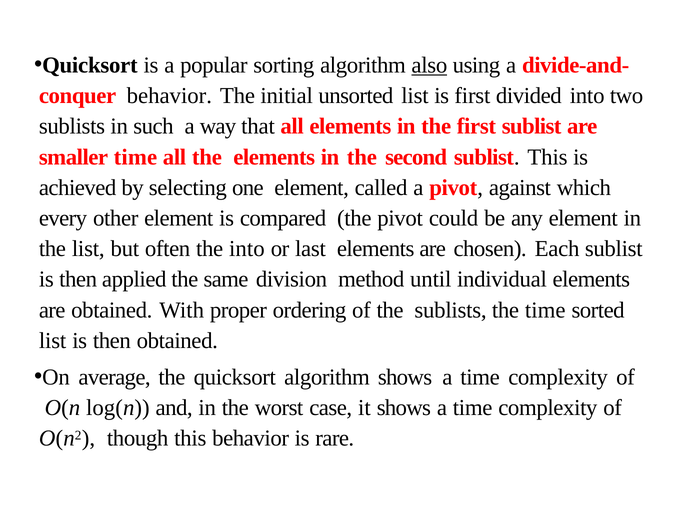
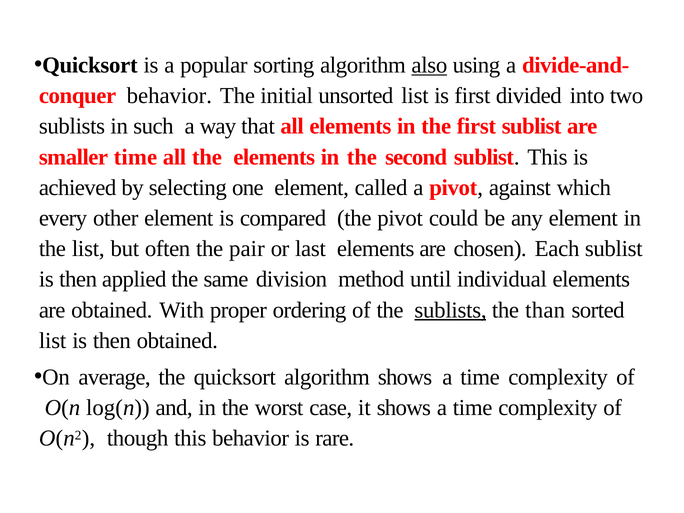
the into: into -> pair (247, 249)
sublists underline: none -> present (451, 310)
the time: time -> than (545, 310)
